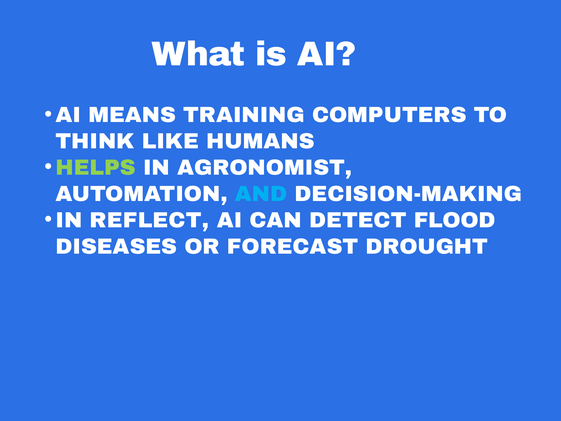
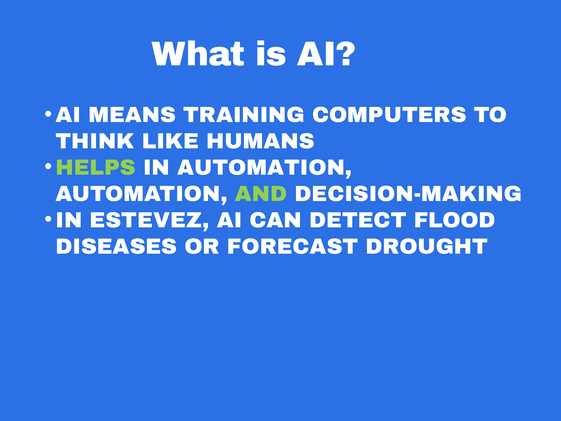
IN AGRONOMIST: AGRONOMIST -> AUTOMATION (265, 168)
AND colour: light blue -> light green (261, 194)
REFLECT: REFLECT -> ESTEVEZ (149, 220)
